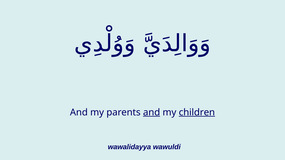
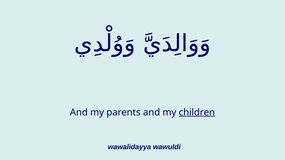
and underline: present -> none (152, 113)
